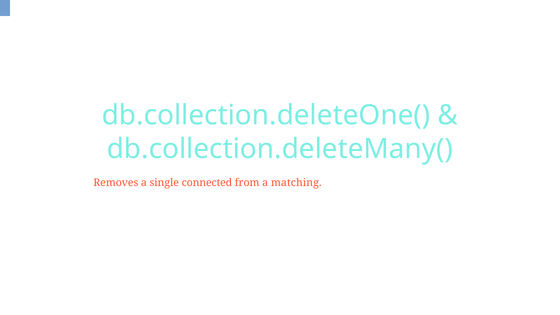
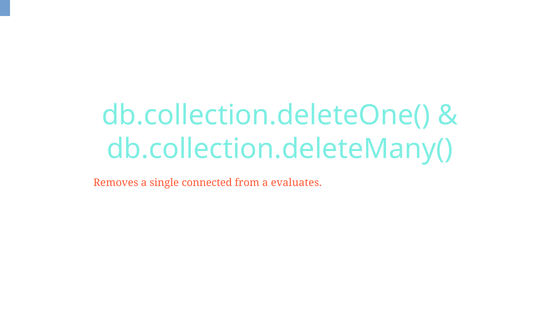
matching: matching -> evaluates (296, 183)
